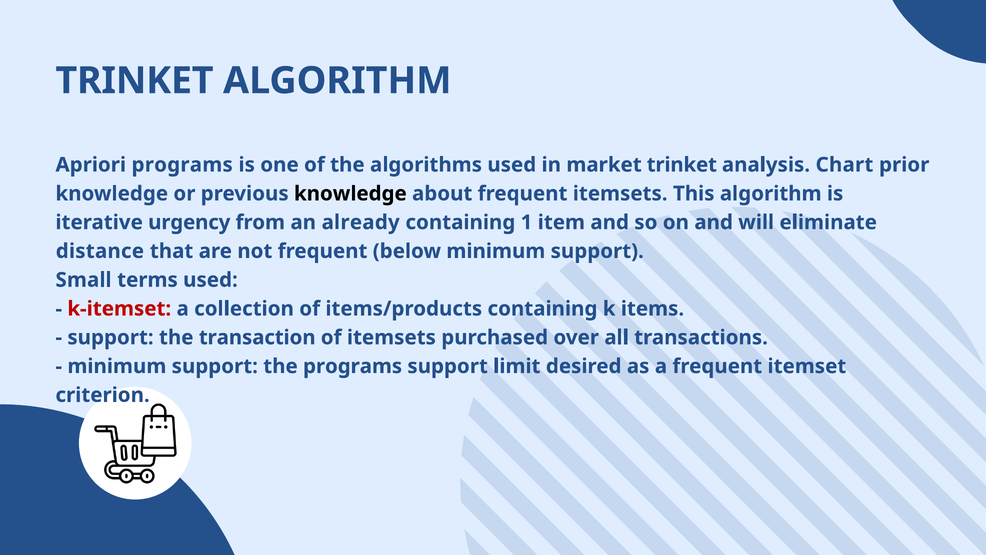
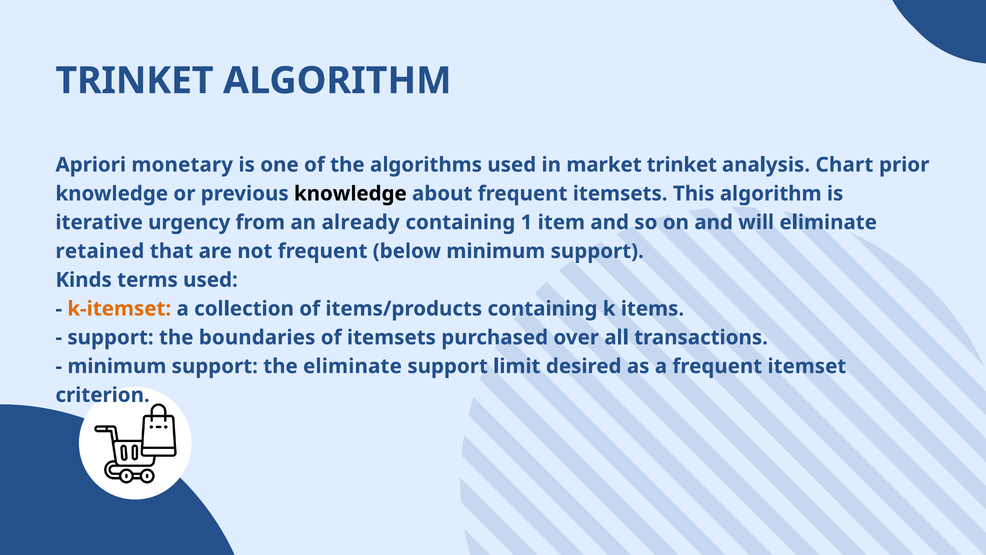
Apriori programs: programs -> monetary (182, 165)
distance: distance -> retained (100, 251)
Small: Small -> Kinds (84, 280)
k-itemset colour: red -> orange (119, 309)
transaction: transaction -> boundaries (257, 337)
the programs: programs -> eliminate (352, 366)
